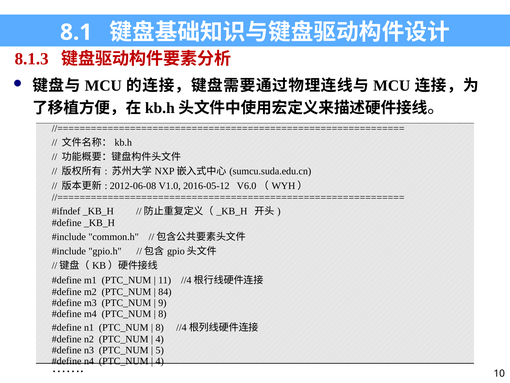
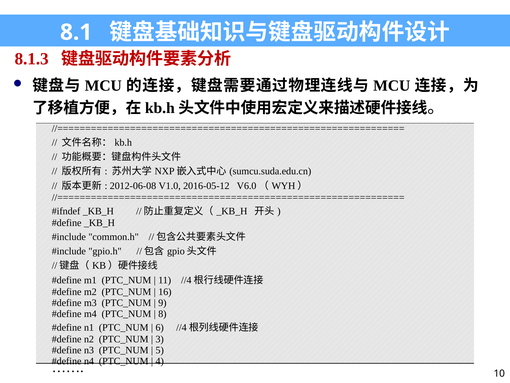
84: 84 -> 16 (165, 292)
8: 8 -> 6 (160, 327)
4: 4 -> 3 (160, 339)
